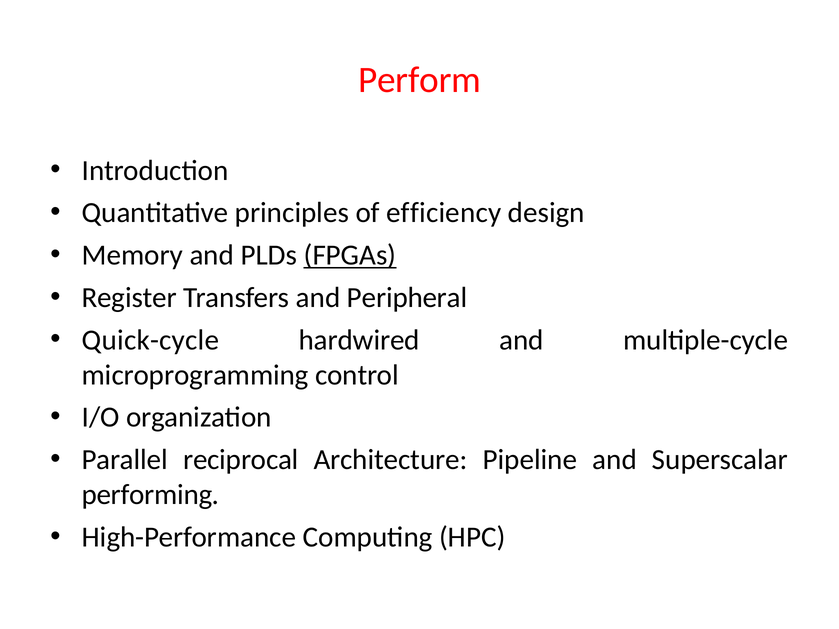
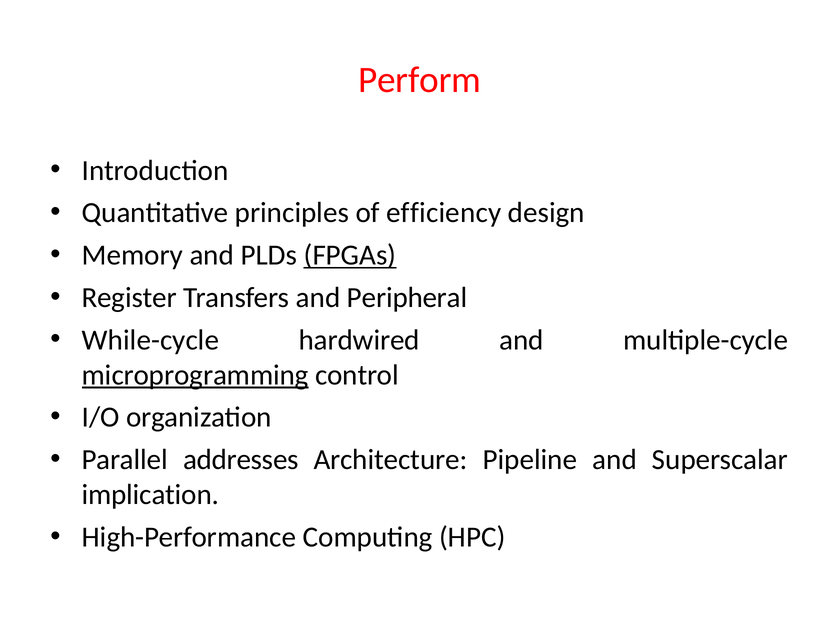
Quick-cycle: Quick-cycle -> While-cycle (150, 340)
microprogramming underline: none -> present (195, 375)
reciprocal: reciprocal -> addresses (241, 460)
performing: performing -> implication (150, 495)
